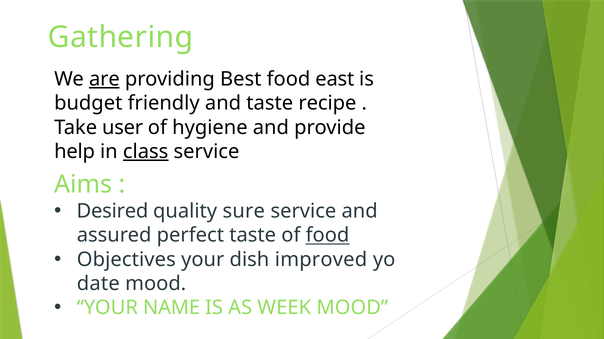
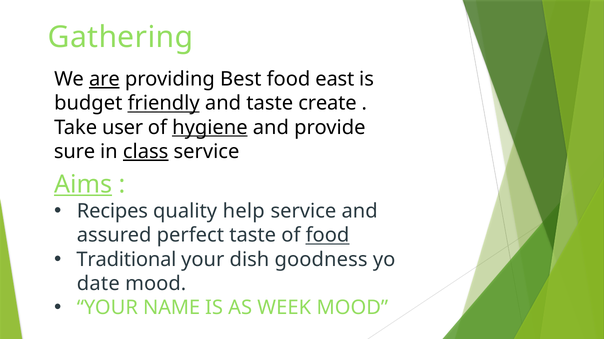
friendly underline: none -> present (164, 104)
recipe: recipe -> create (327, 104)
hygiene underline: none -> present (210, 128)
help: help -> sure (75, 152)
Aims underline: none -> present (83, 185)
Desired: Desired -> Recipes (112, 212)
sure: sure -> help (244, 212)
Objectives: Objectives -> Traditional (126, 260)
improved: improved -> goodness (321, 260)
